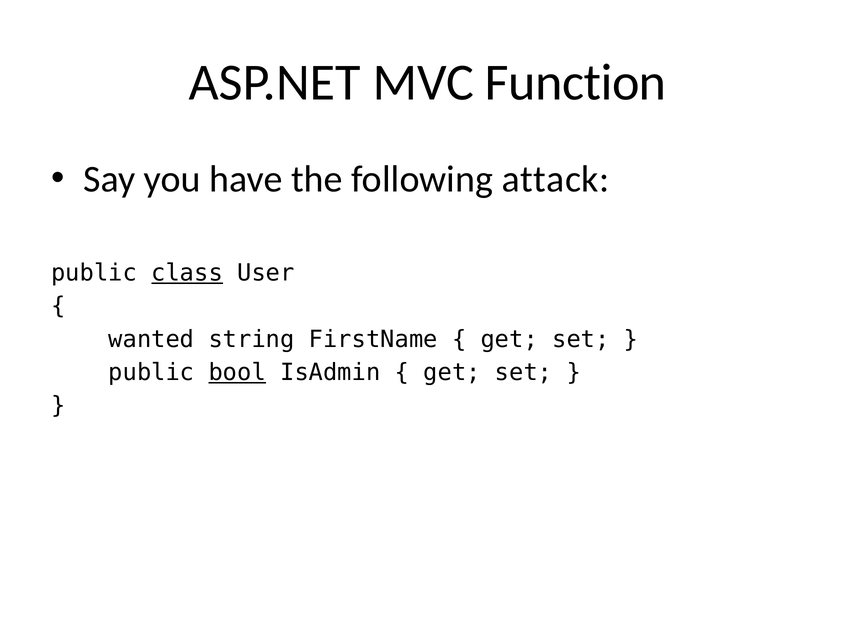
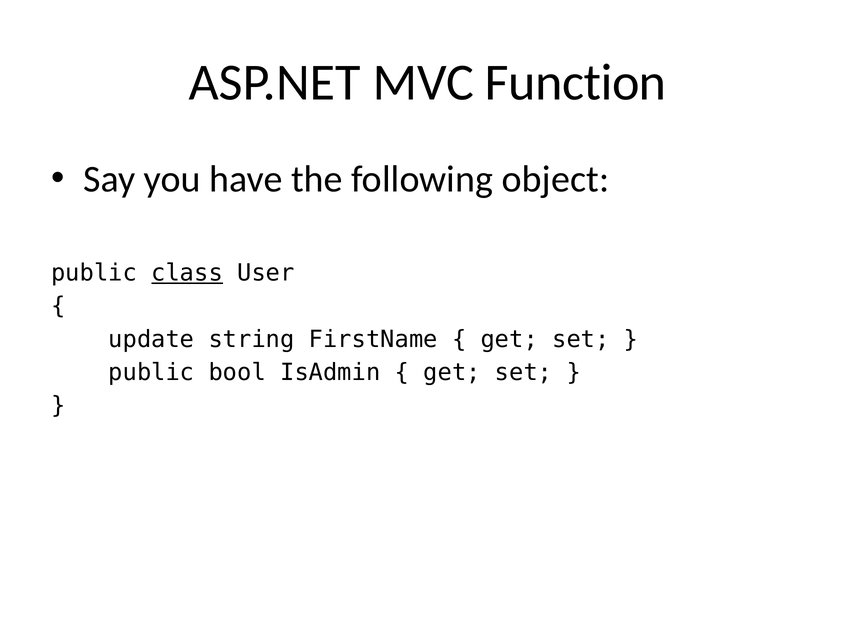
attack: attack -> object (556, 179)
wanted: wanted -> update (151, 340)
bool underline: present -> none (237, 373)
